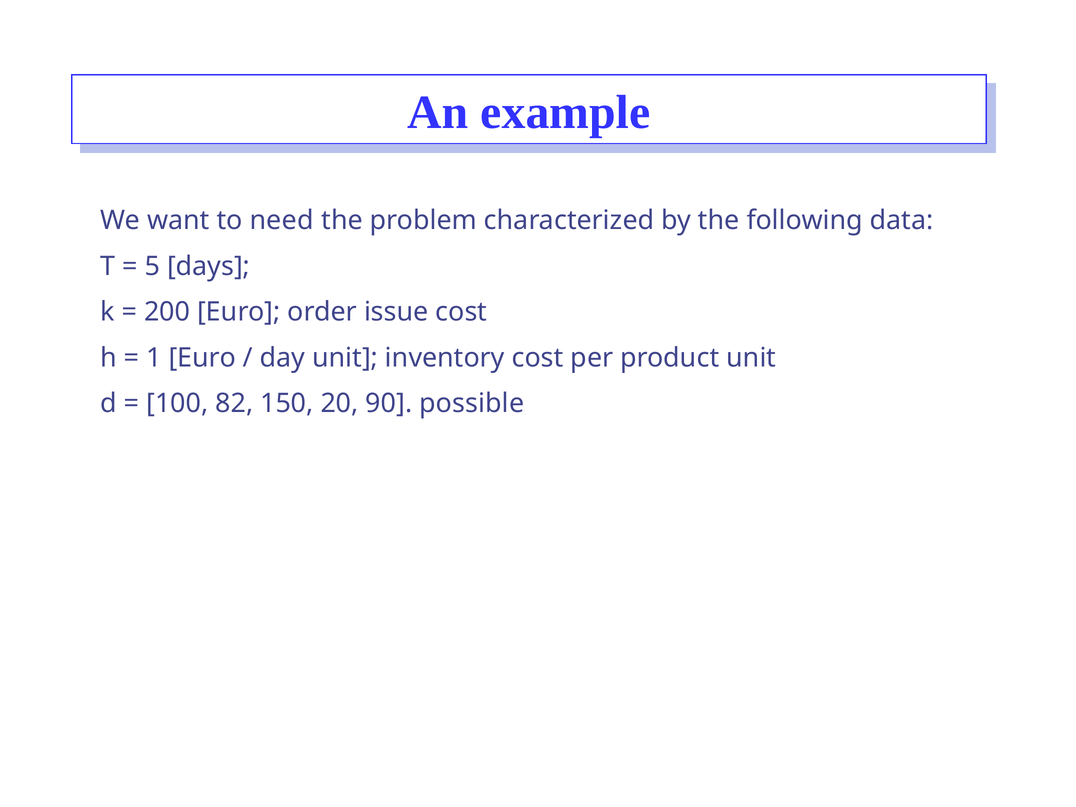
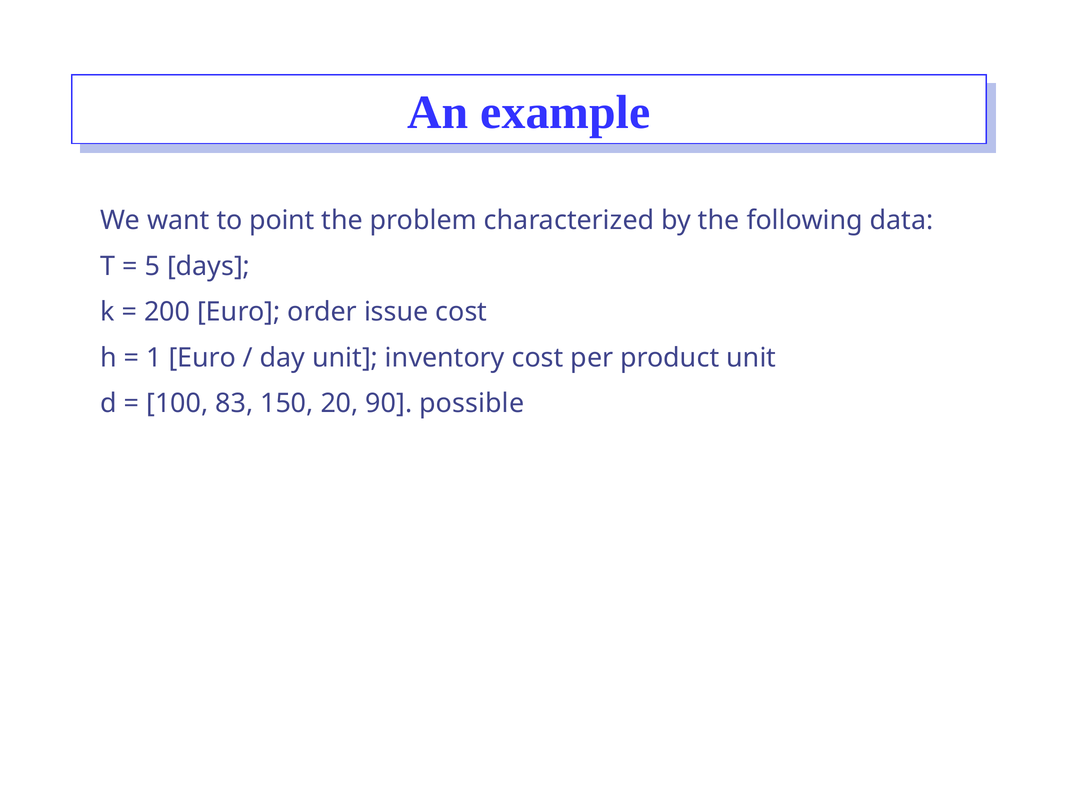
need: need -> point (282, 221)
82: 82 -> 83 (234, 404)
